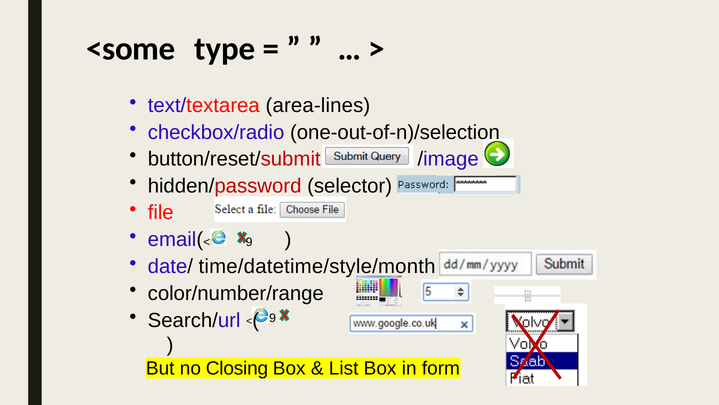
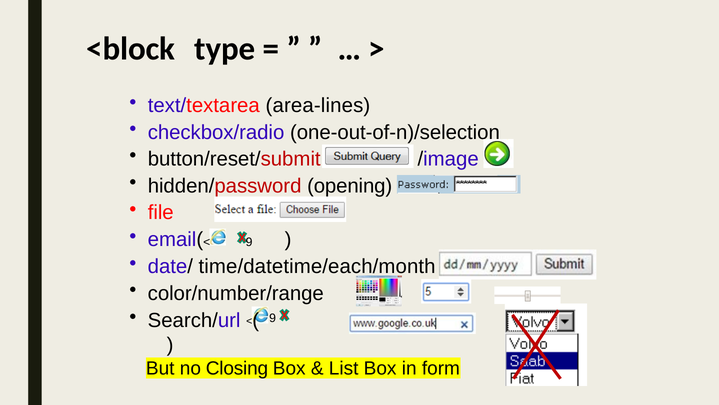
<some: <some -> <block (131, 49)
selector: selector -> opening (350, 186)
time/datetime/style/month: time/datetime/style/month -> time/datetime/each/month (317, 266)
